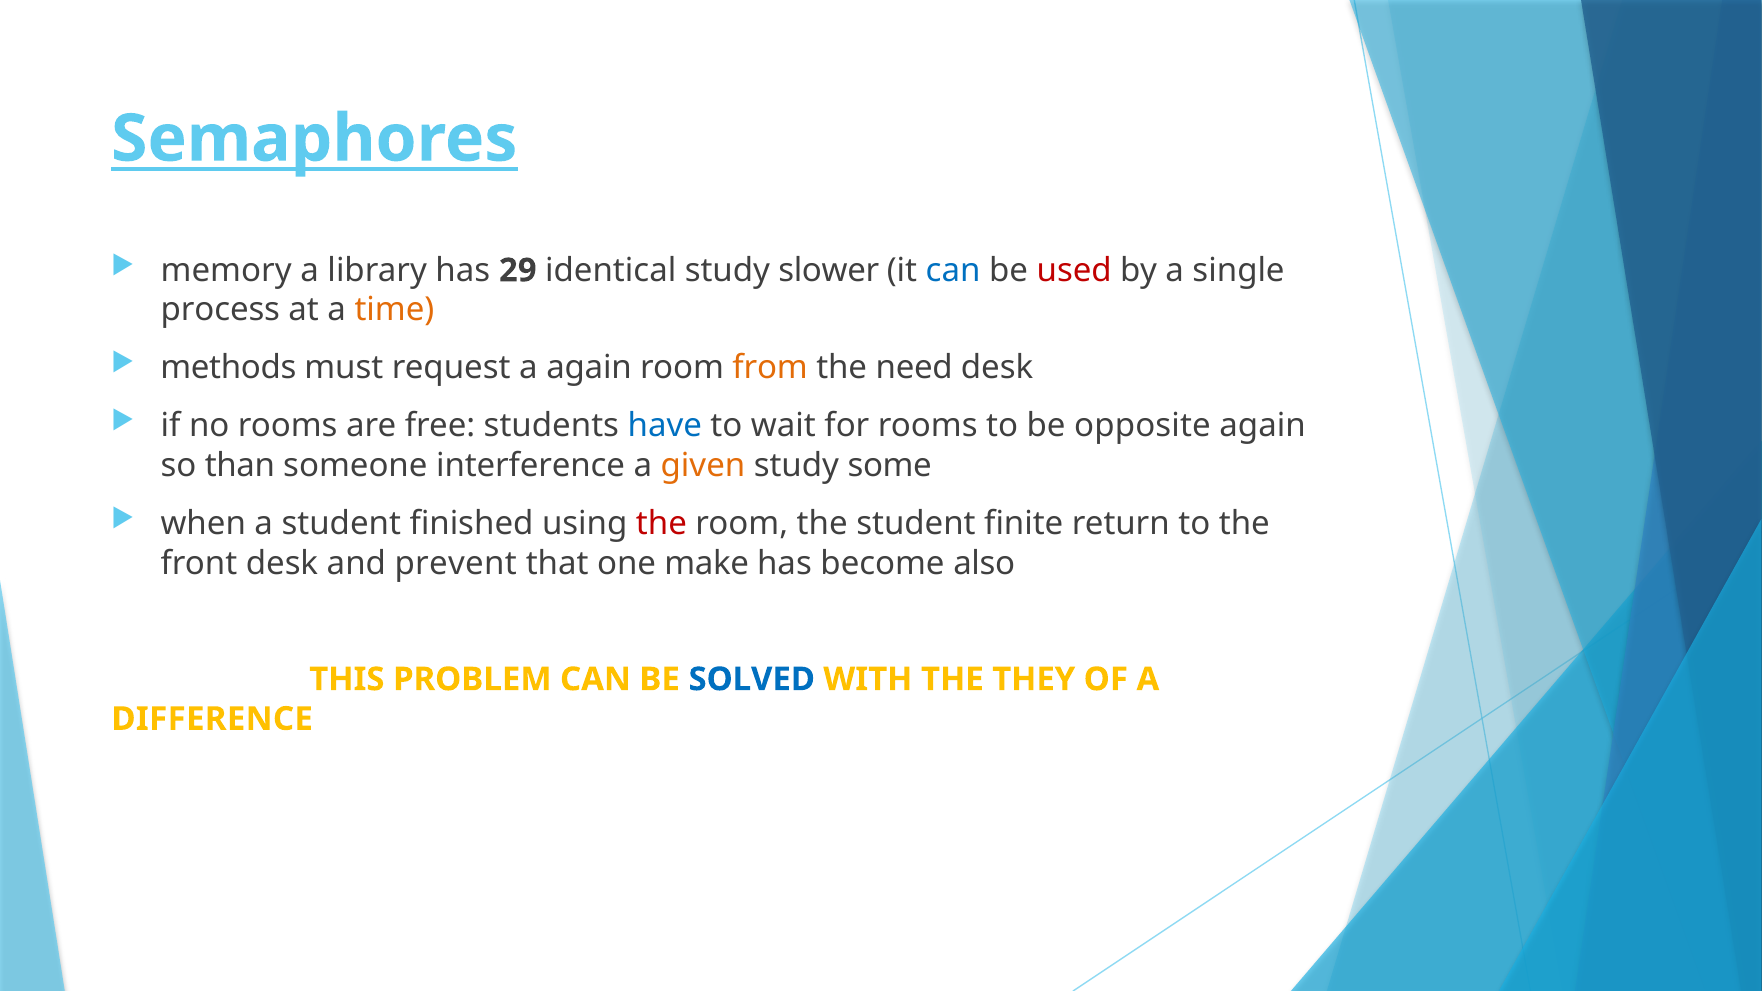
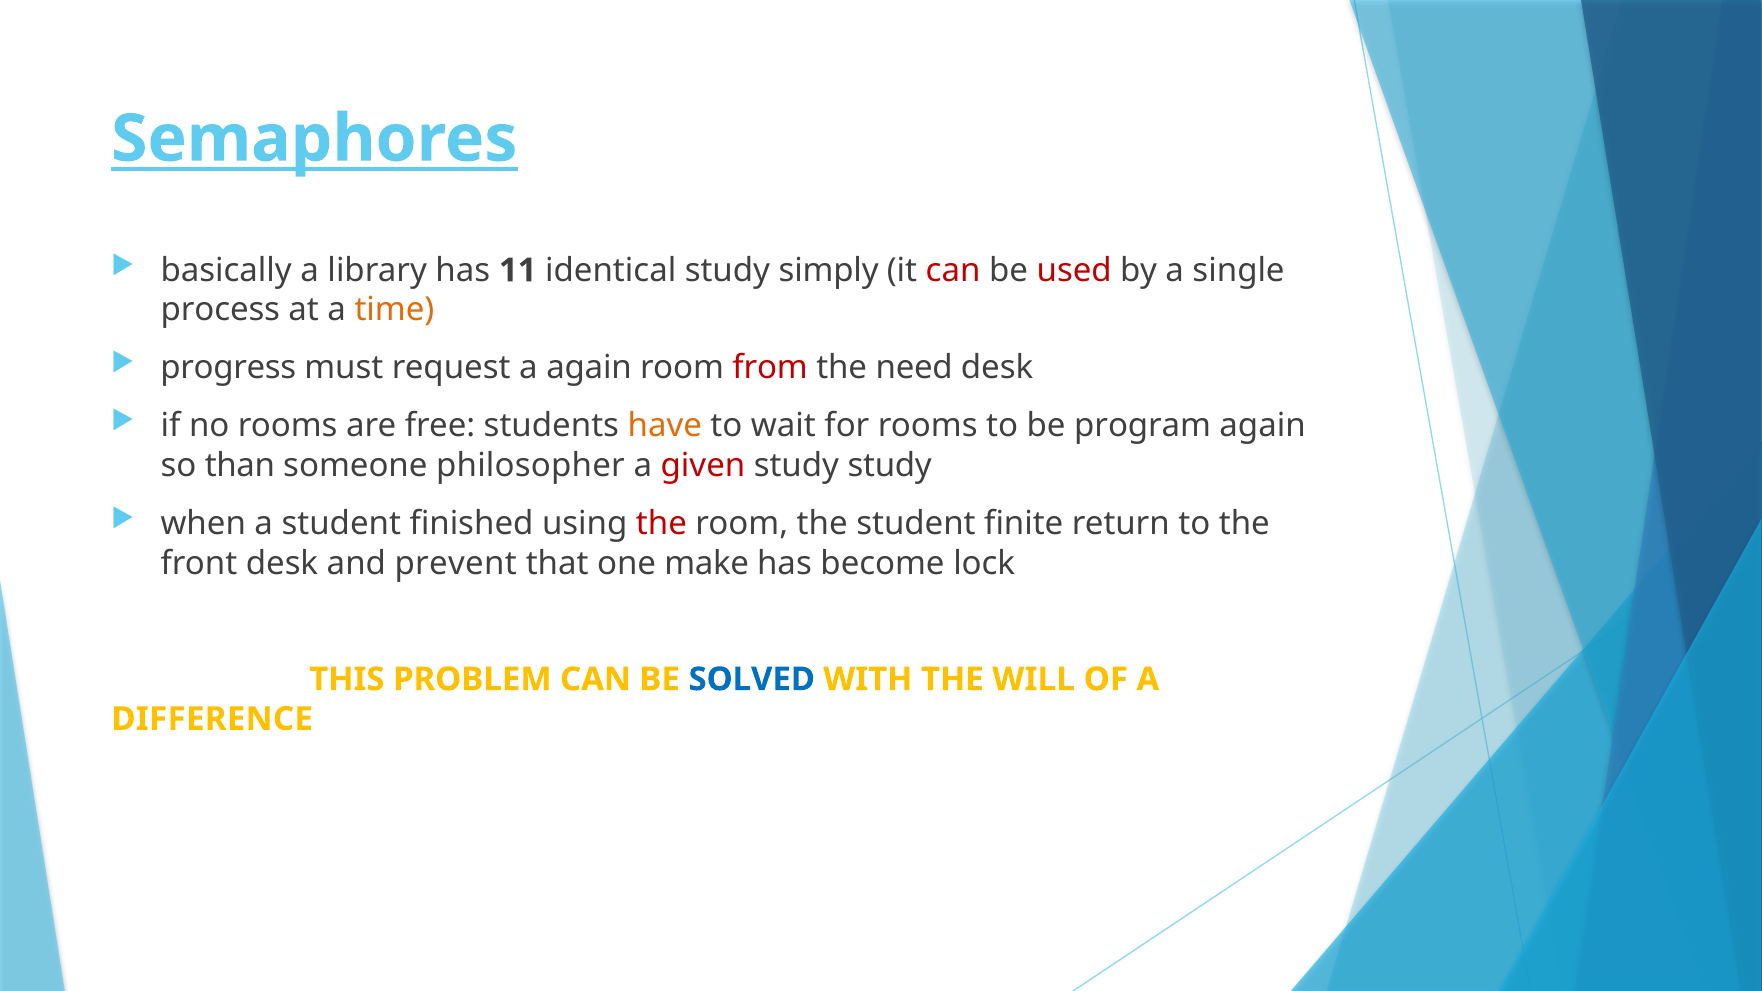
memory: memory -> basically (226, 270)
29: 29 -> 11 (518, 270)
slower: slower -> simply (829, 270)
can colour: blue -> red (953, 270)
methods: methods -> progress (228, 368)
from colour: orange -> red (770, 368)
have colour: blue -> orange (665, 426)
opposite: opposite -> program (1143, 426)
interference: interference -> philosopher (530, 466)
given colour: orange -> red (703, 466)
study some: some -> study (890, 466)
also: also -> lock (984, 563)
THEY: THEY -> WILL (1034, 679)
